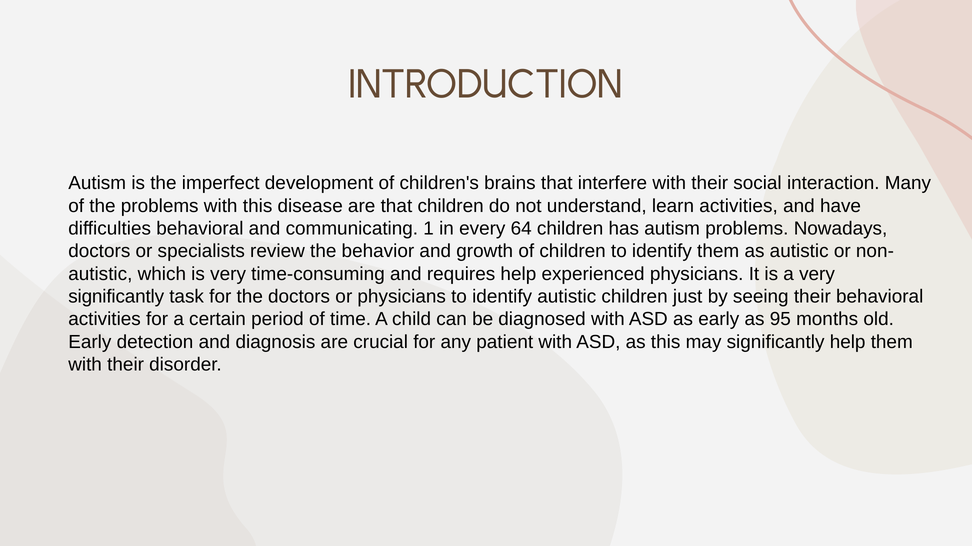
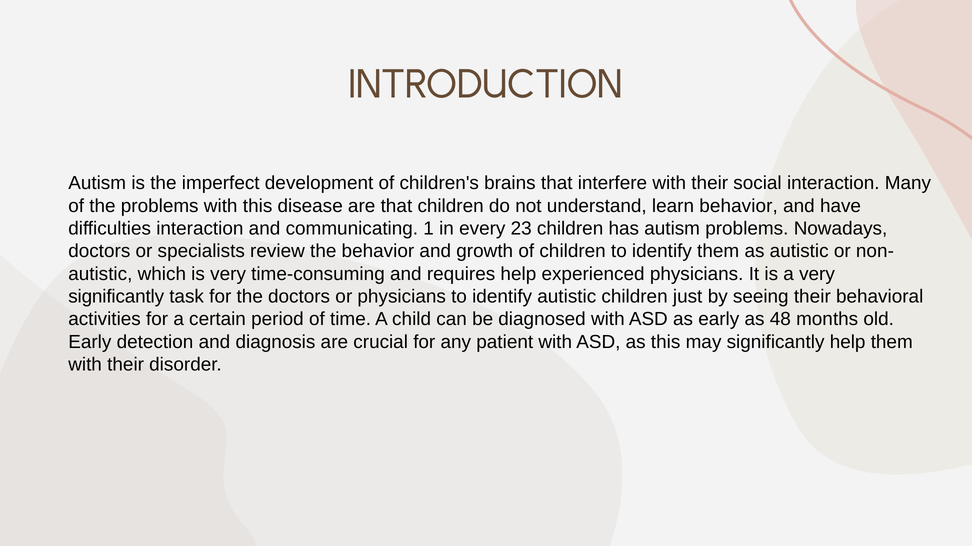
learn activities: activities -> behavior (739, 206)
difficulties behavioral: behavioral -> interaction (200, 229)
64: 64 -> 23 (521, 229)
95: 95 -> 48 (780, 320)
